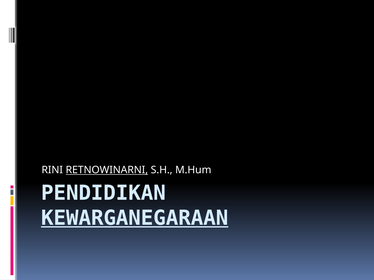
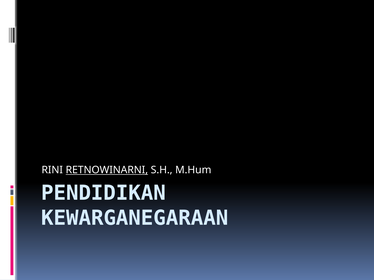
KEWARGANEGARAAN underline: present -> none (135, 218)
